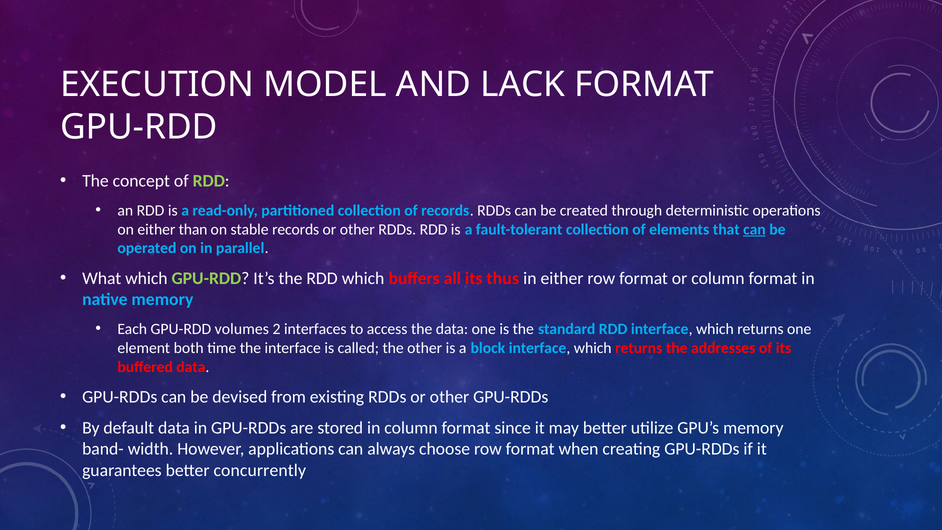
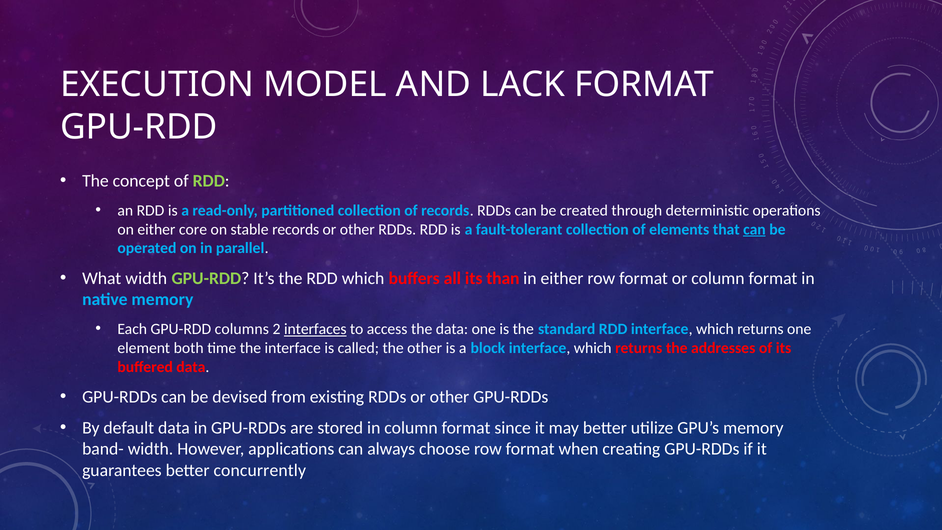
than: than -> core (193, 229)
What which: which -> width (146, 278)
thus: thus -> than (503, 278)
volumes: volumes -> columns (242, 329)
interfaces underline: none -> present (315, 329)
